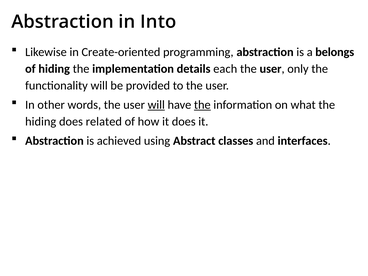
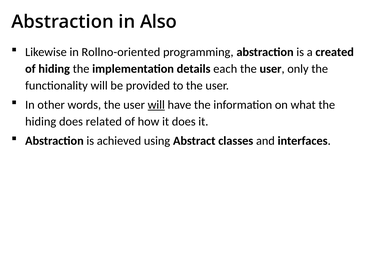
Into: Into -> Also (158, 22)
Create-oriented: Create-oriented -> Rollno-oriented (121, 52)
belongs: belongs -> created (335, 52)
the underline: present -> none (202, 105)
